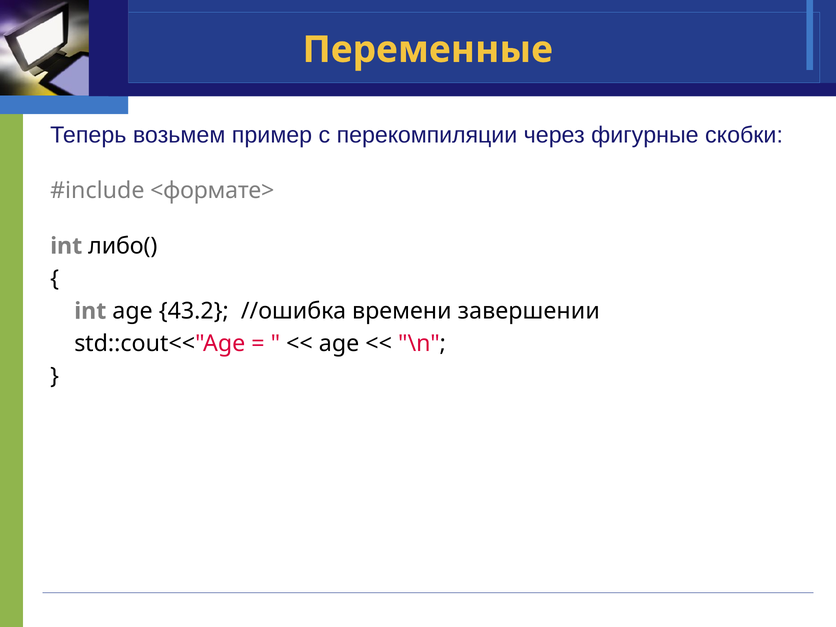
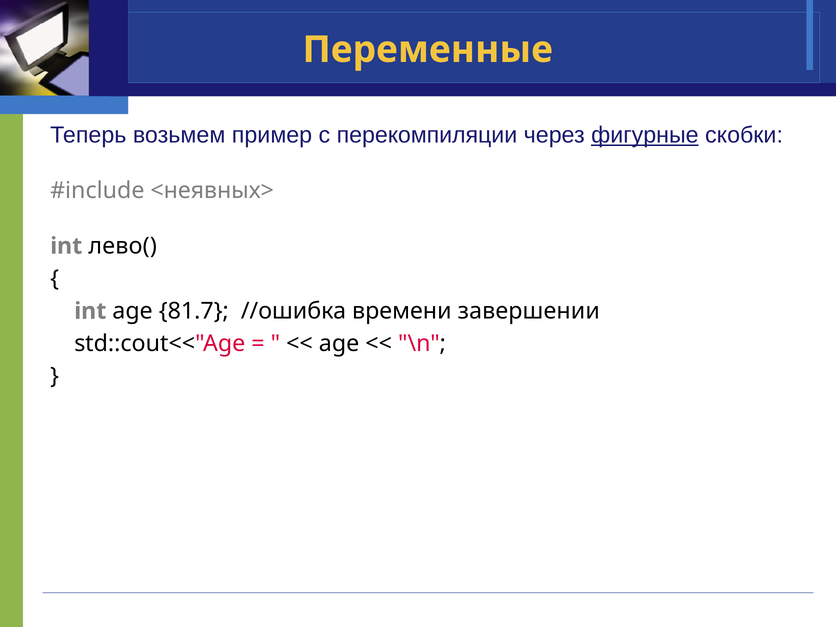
фигурные underline: none -> present (645, 135)
<формате>: <формате> -> <неявных> (212, 191)
либо(: либо( -> лево( (123, 246)
43.2: 43.2 -> 81.7 (194, 311)
